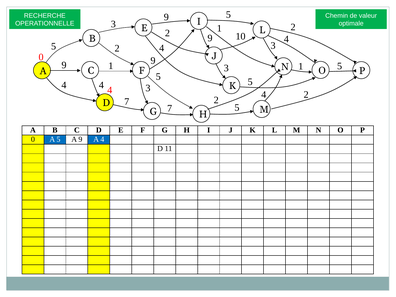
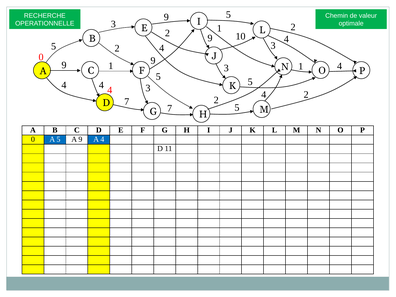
5: 5 -> 4 (340, 66)
